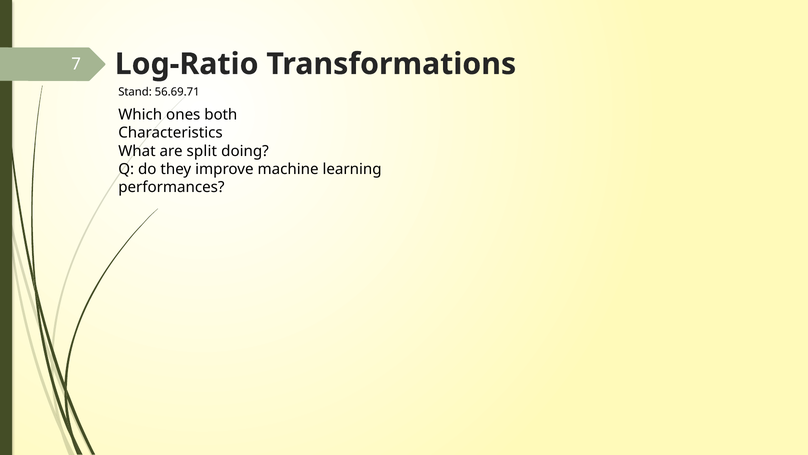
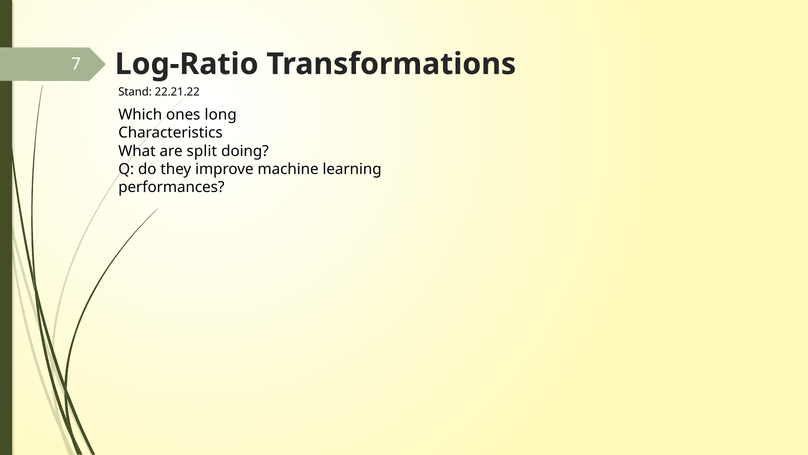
56.69.71: 56.69.71 -> 22.21.22 (177, 92)
both: both -> long (221, 114)
